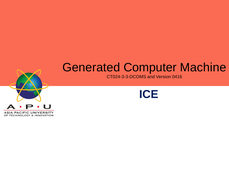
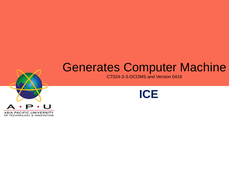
Generated: Generated -> Generates (91, 67)
